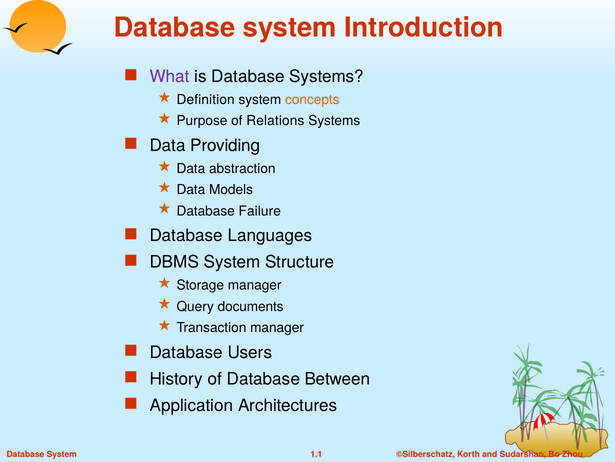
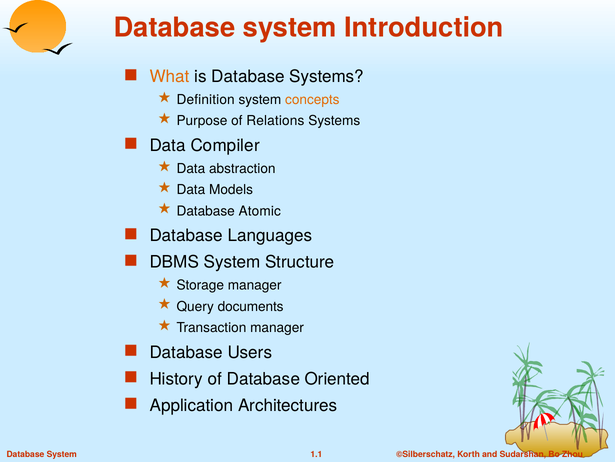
What colour: purple -> orange (170, 76)
Providing: Providing -> Compiler (225, 145)
Failure: Failure -> Atomic (260, 211)
Between: Between -> Oriented (337, 378)
